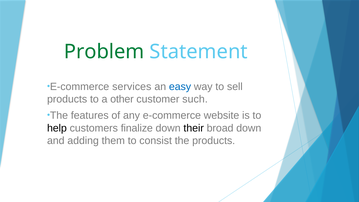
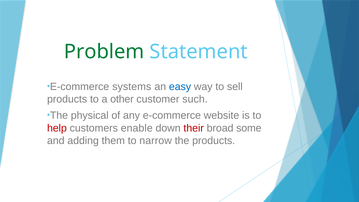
services: services -> systems (132, 87)
features: features -> physical (90, 115)
help colour: black -> red (57, 128)
finalize: finalize -> enable (137, 128)
their colour: black -> red (194, 128)
broad down: down -> some (249, 128)
consist: consist -> narrow (156, 141)
